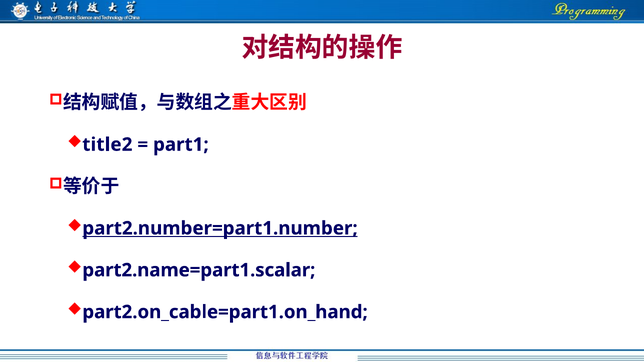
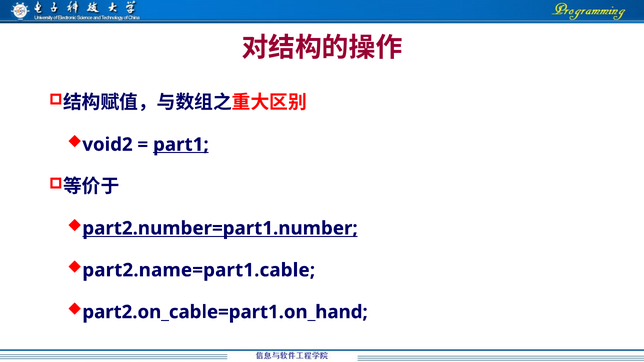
title2: title2 -> void2 (108, 145)
part1 underline: none -> present (181, 145)
part2.name=part1.scalar: part2.name=part1.scalar -> part2.name=part1.cable (199, 270)
